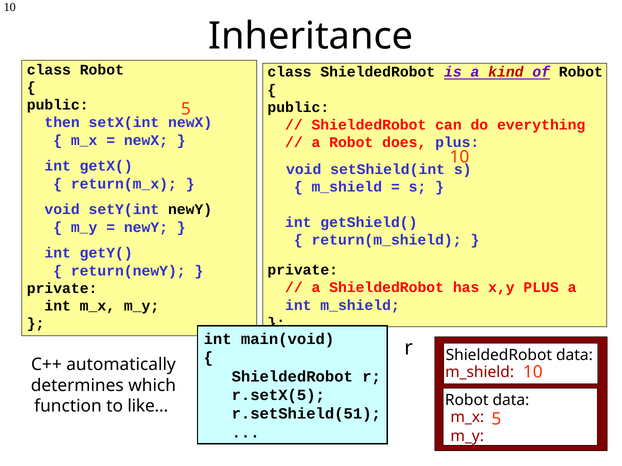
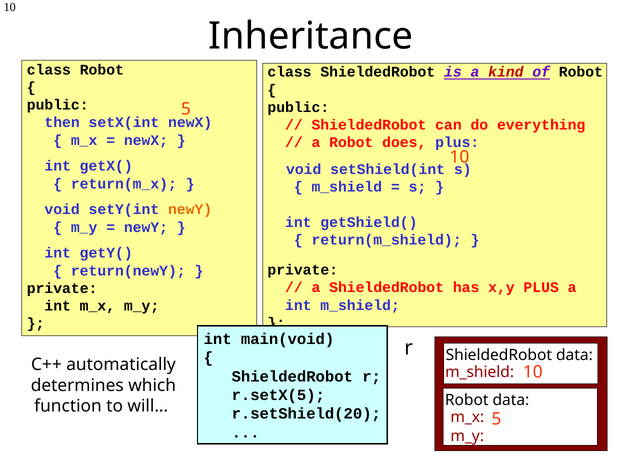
newY colour: black -> orange (190, 210)
like…: like… -> will… (148, 407)
r.setShield(51: r.setShield(51 -> r.setShield(20 (306, 414)
